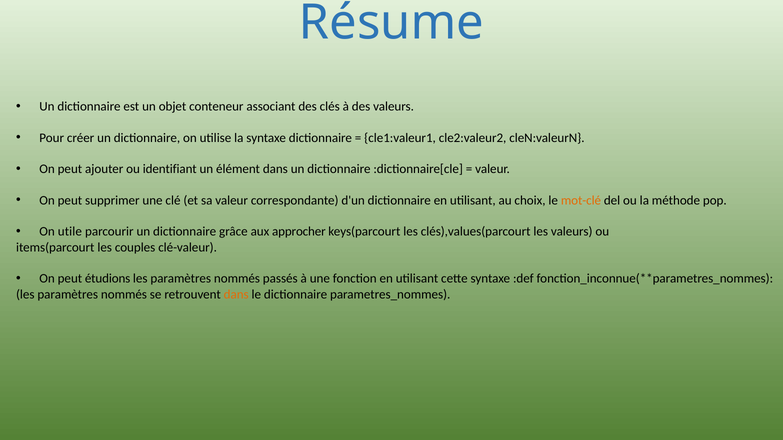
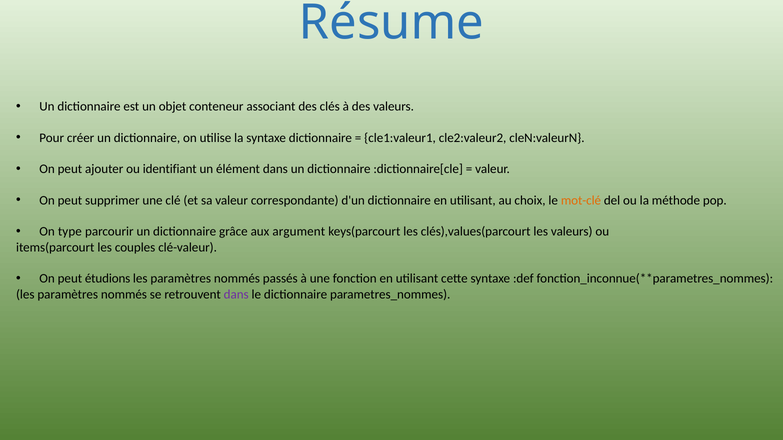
utile: utile -> type (70, 232)
approcher: approcher -> argument (299, 232)
dans colour: orange -> purple (236, 294)
